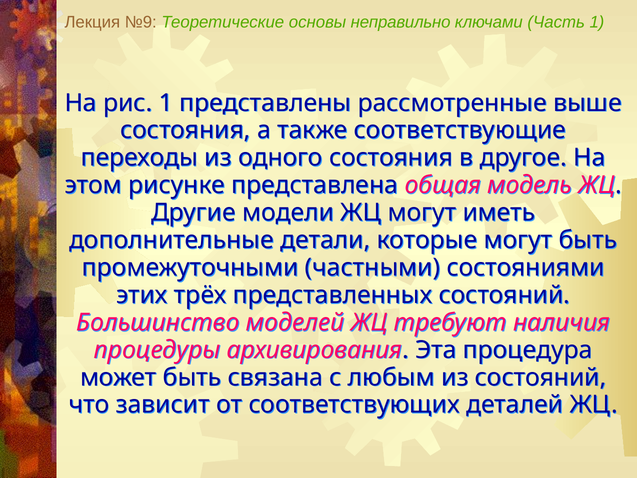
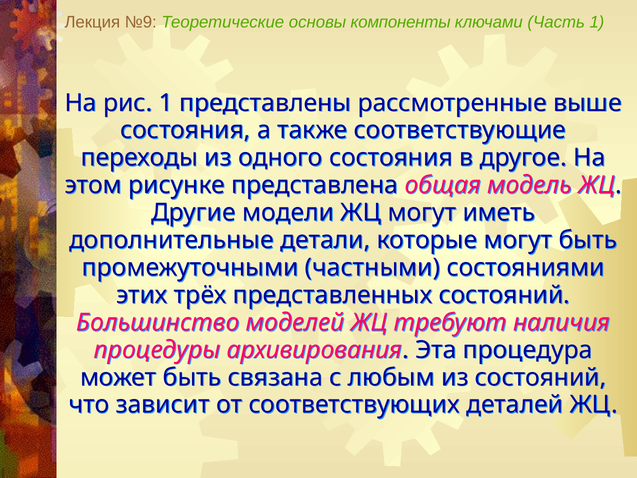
неправильно: неправильно -> компоненты (401, 22)
